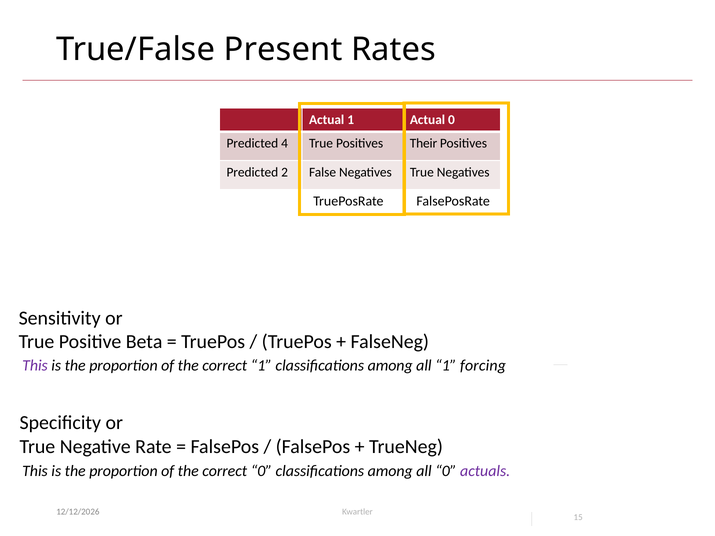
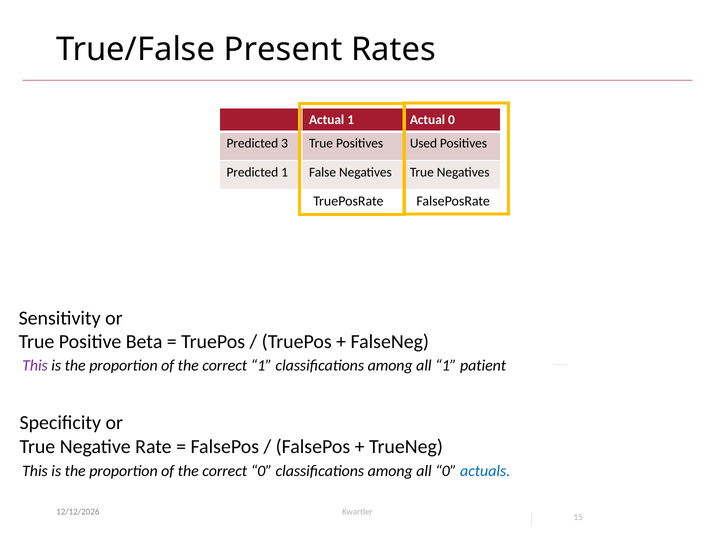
4: 4 -> 3 (285, 144)
Their: Their -> Used (423, 144)
Predicted 2: 2 -> 1 (285, 173)
forcing: forcing -> patient (483, 366)
actuals colour: purple -> blue (485, 471)
